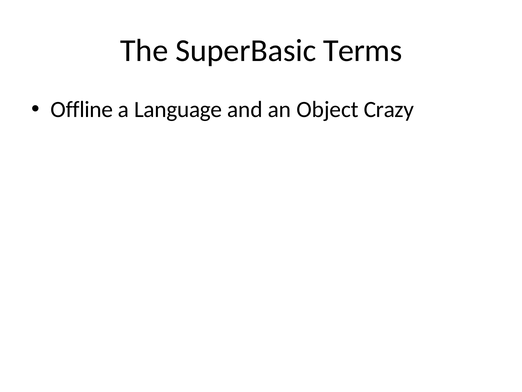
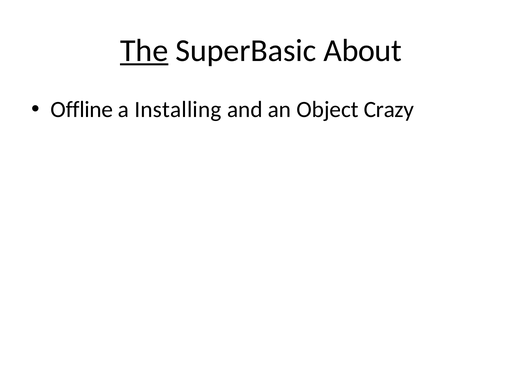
The underline: none -> present (144, 51)
Terms: Terms -> About (363, 51)
Language: Language -> Installing (178, 110)
